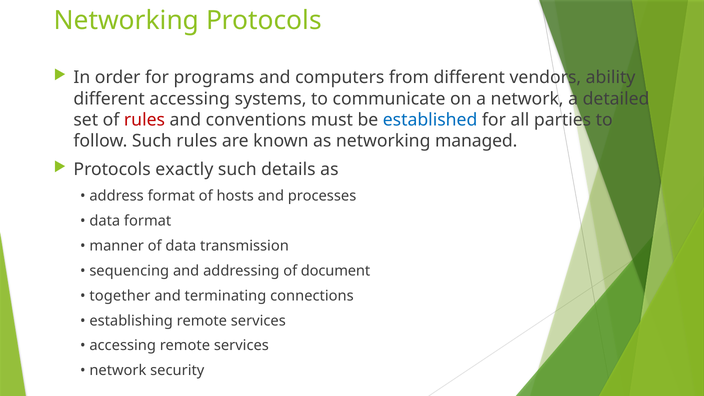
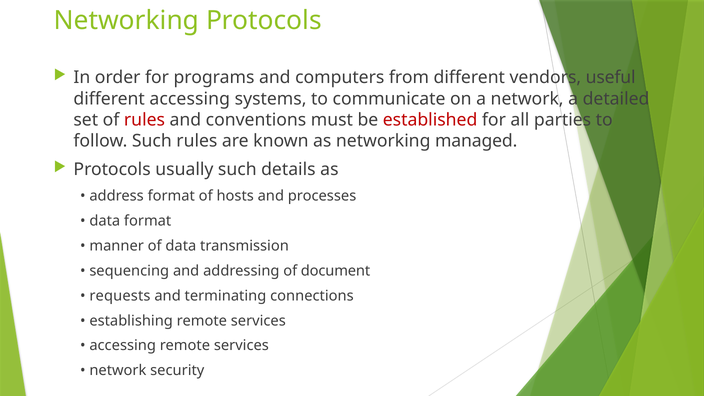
ability: ability -> useful (611, 78)
established colour: blue -> red (430, 120)
exactly: exactly -> usually (184, 169)
together: together -> requests (120, 296)
